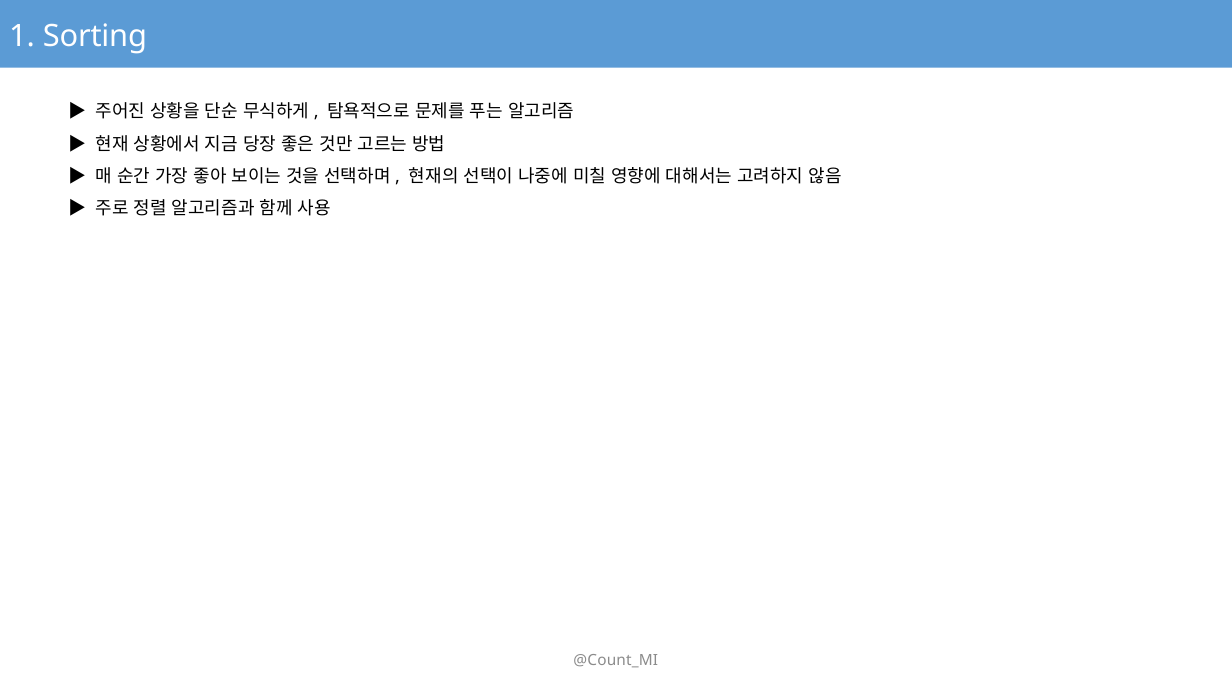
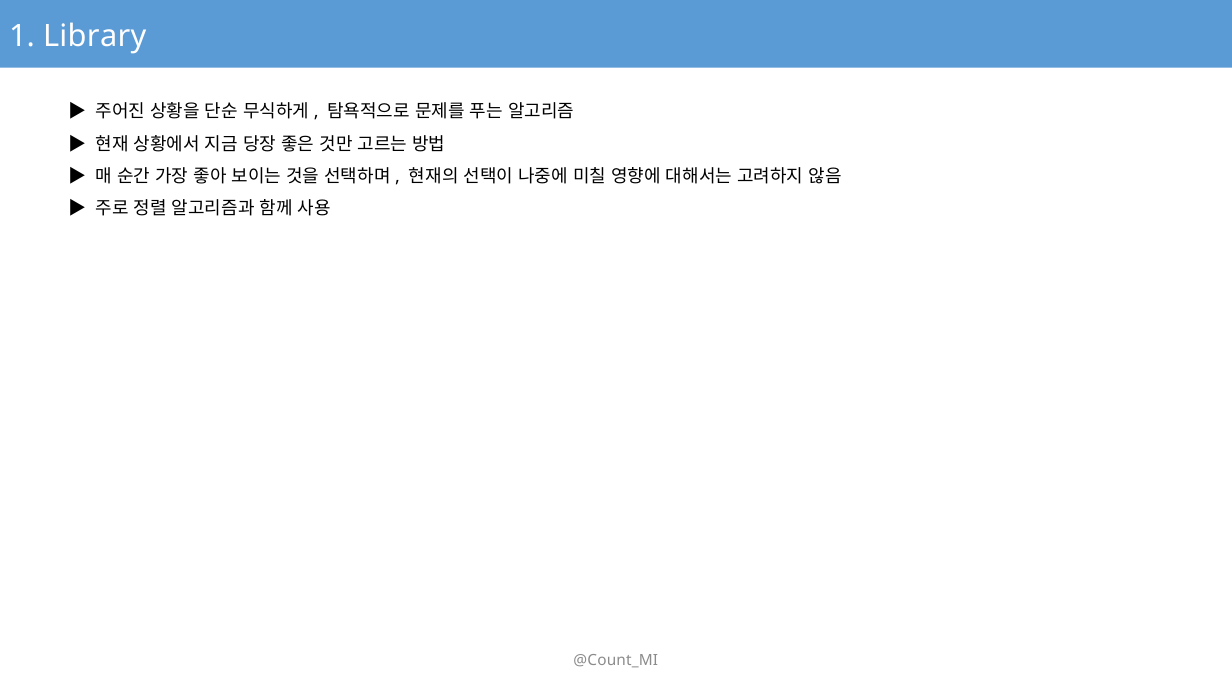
Sorting: Sorting -> Library (95, 36)
